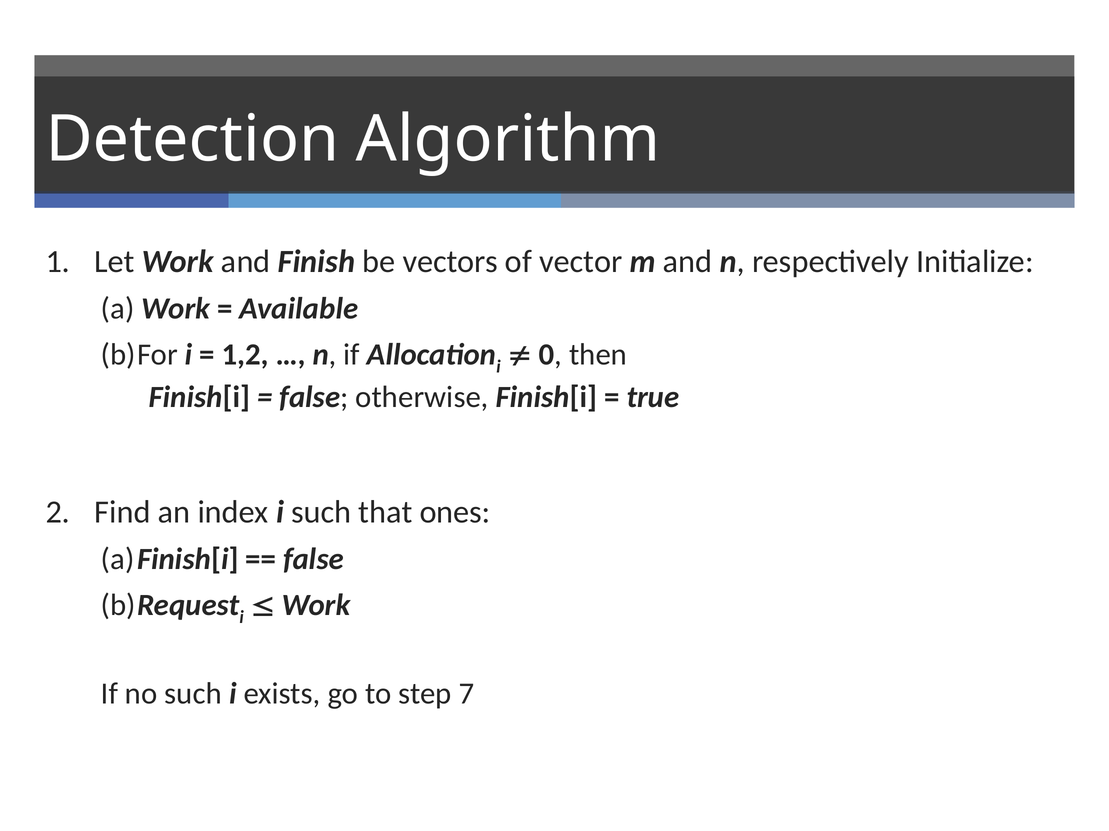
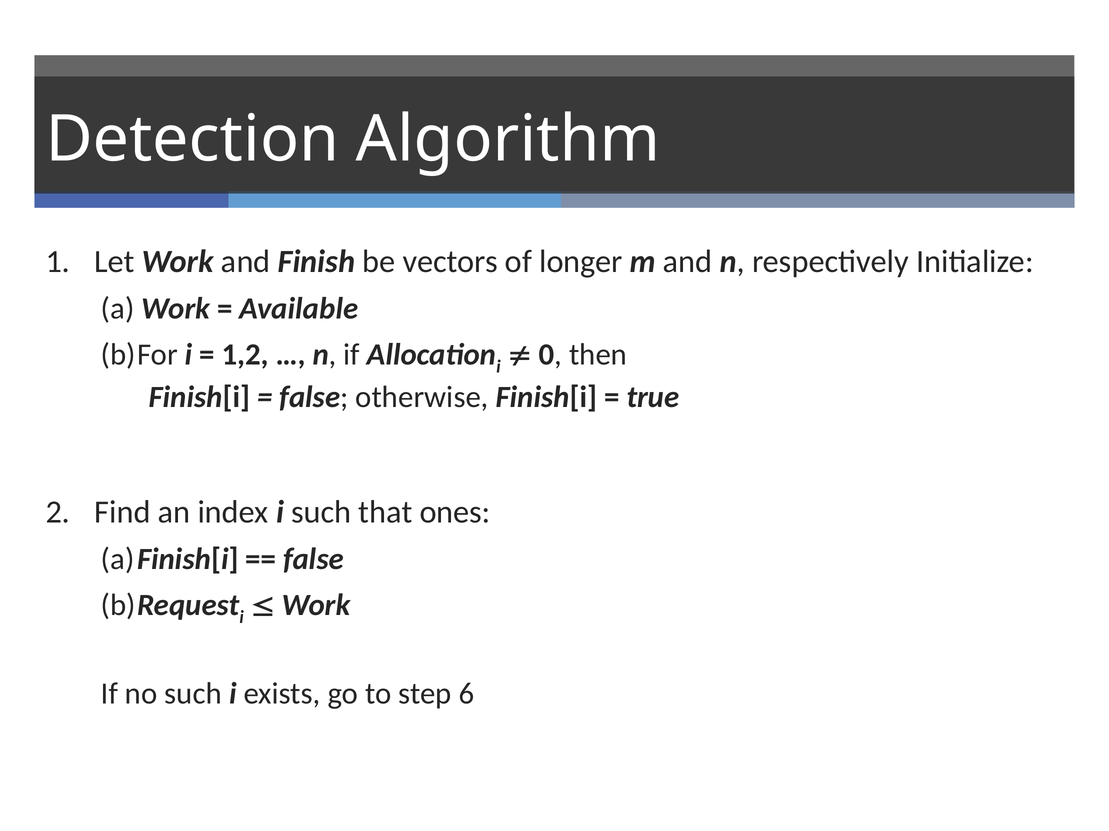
vector: vector -> longer (581, 262)
7: 7 -> 6 (466, 694)
